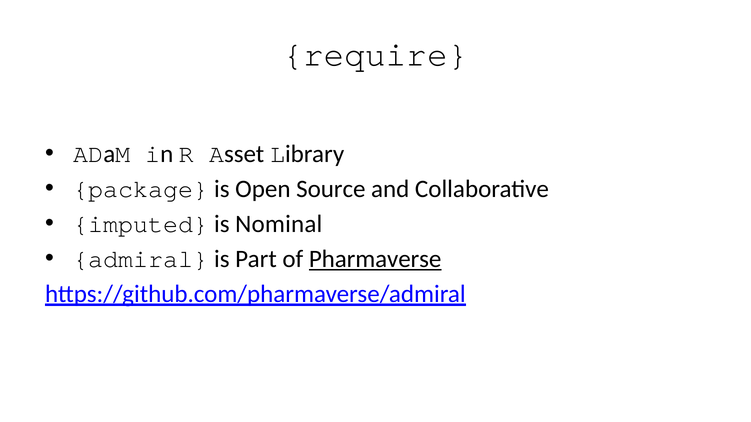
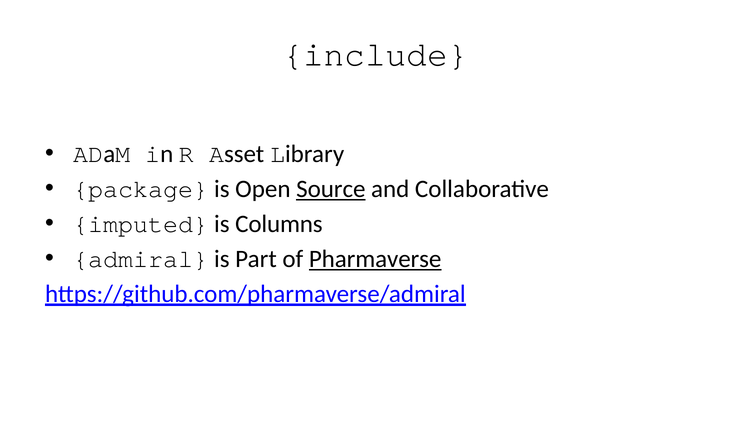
require: require -> include (375, 54)
Source underline: none -> present (331, 189)
Nominal: Nominal -> Columns (279, 224)
